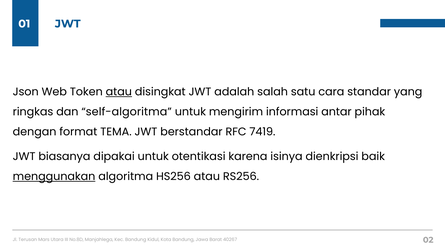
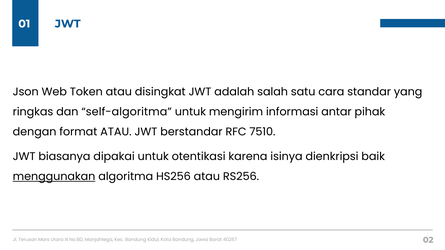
atau underline: present -> none (119, 92)
format TEMA: TEMA -> ATAU (116, 132)
7419: 7419 -> 7510 (262, 132)
